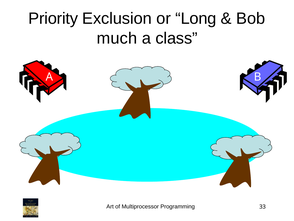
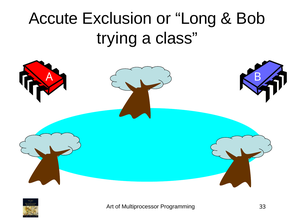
Priority: Priority -> Accute (53, 19)
much: much -> trying (117, 38)
